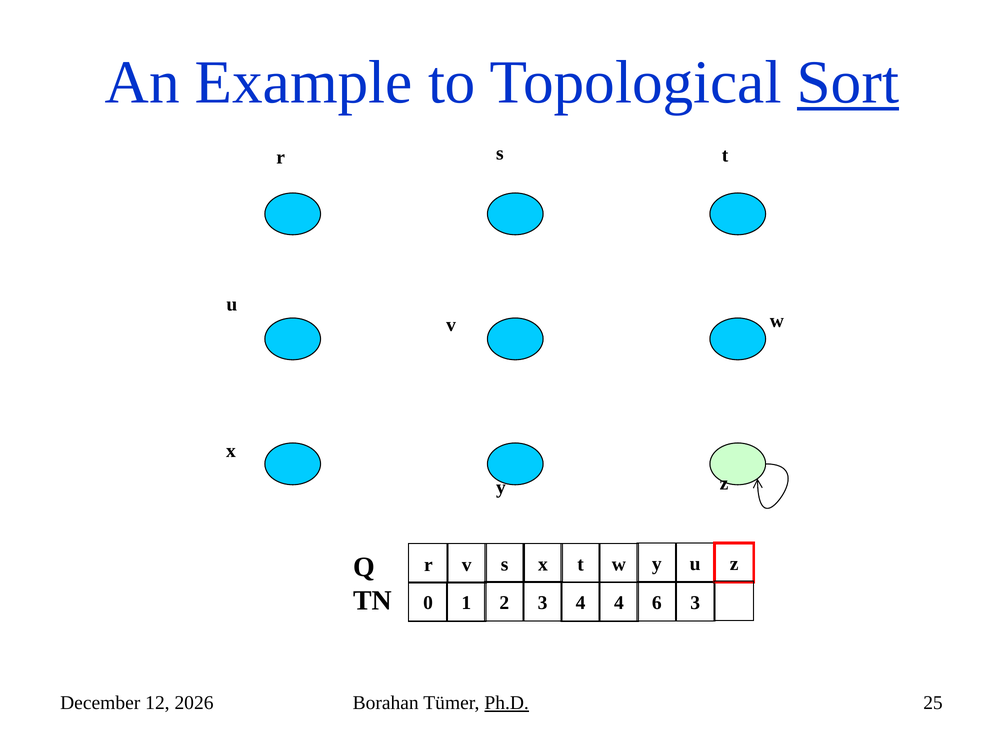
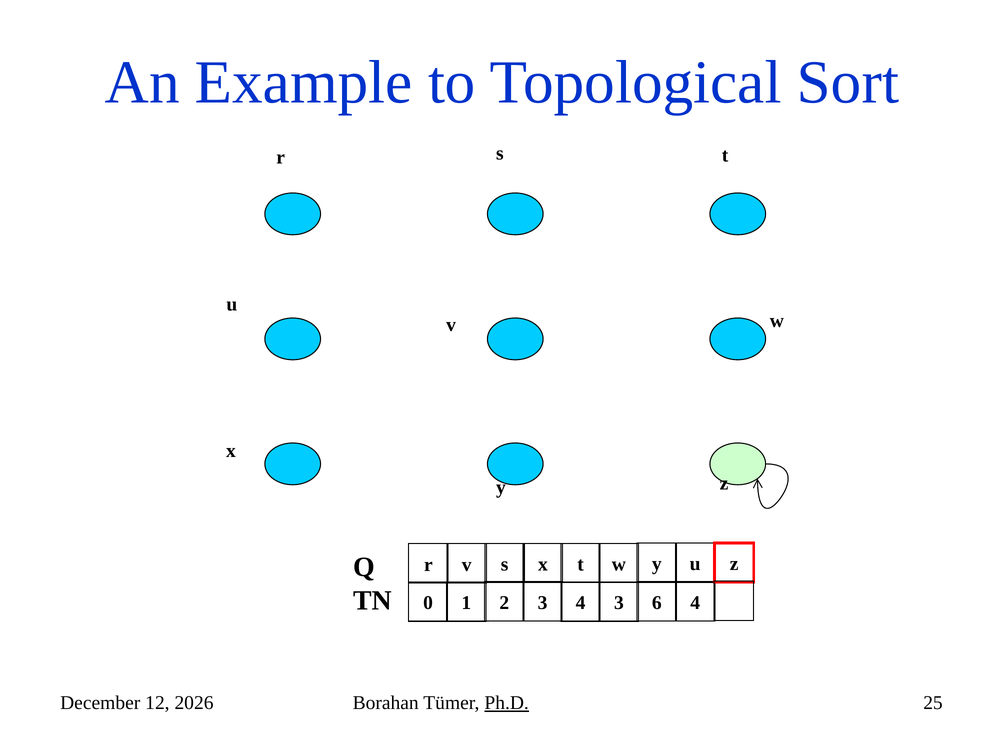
Sort underline: present -> none (848, 82)
4 4: 4 -> 3 (619, 603)
6 3: 3 -> 4 (695, 603)
